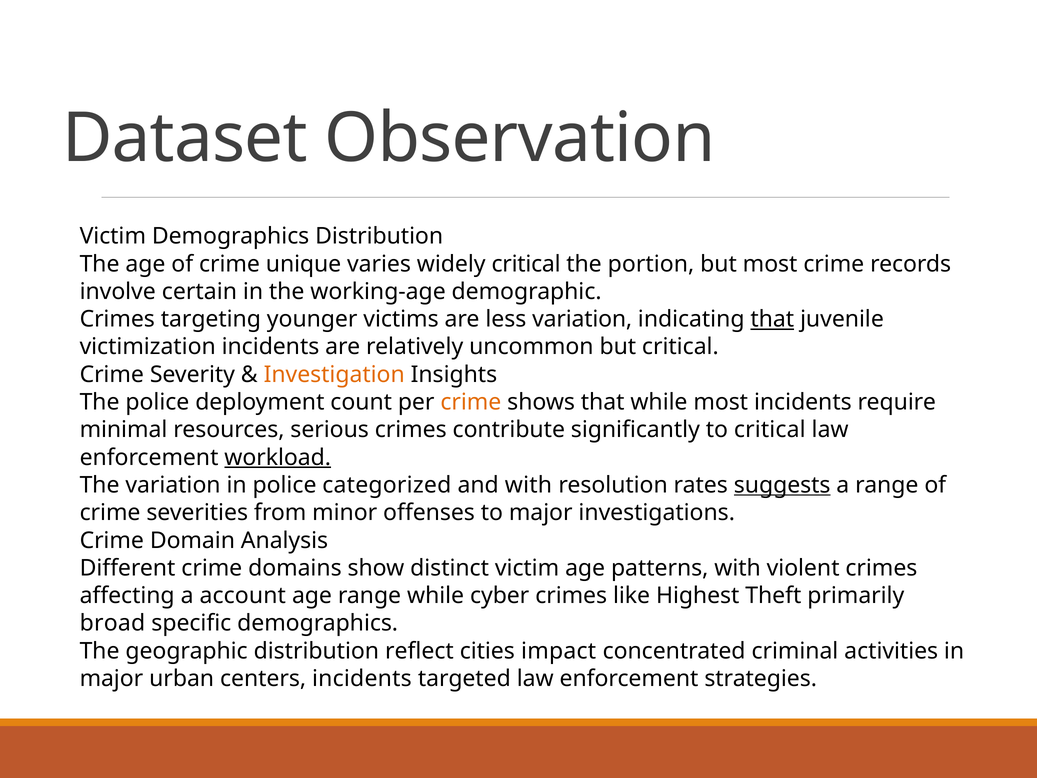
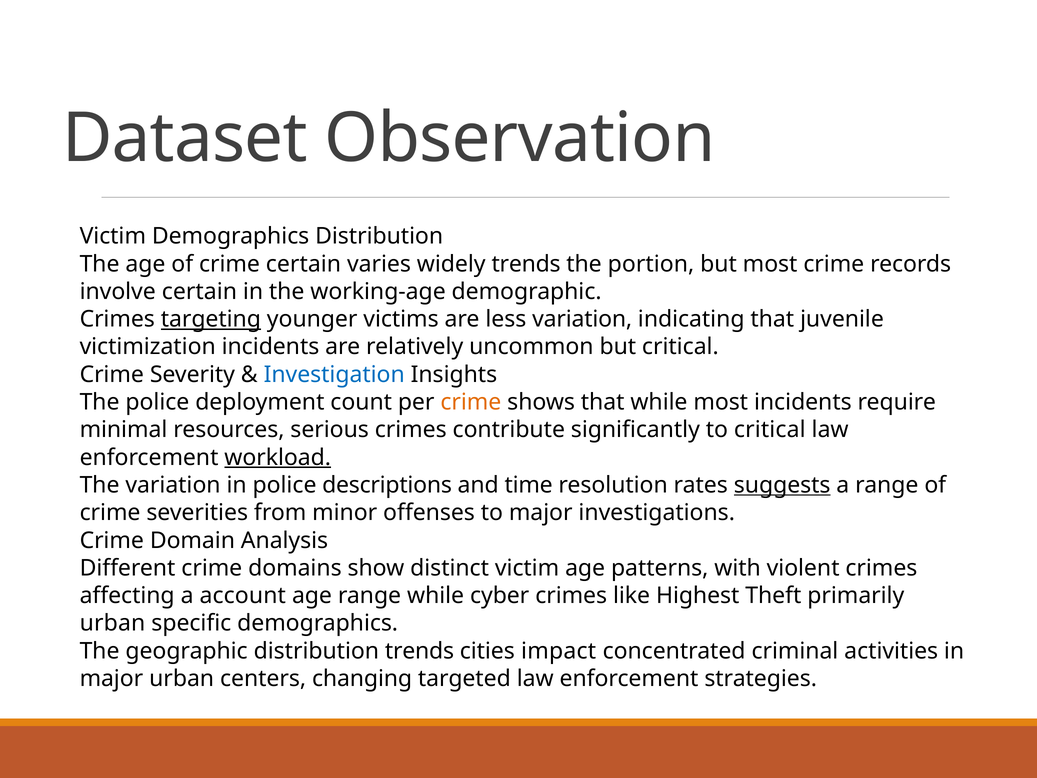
crime unique: unique -> certain (303, 264)
widely critical: critical -> trends (526, 264)
targeting underline: none -> present (211, 319)
that underline: present -> none (772, 319)
Investigation colour: orange -> blue (334, 374)
categorized: categorized -> descriptions (387, 485)
and with: with -> time (529, 485)
broad: broad -> urban (112, 623)
distribution reflect: reflect -> trends (420, 651)
centers incidents: incidents -> changing (362, 678)
